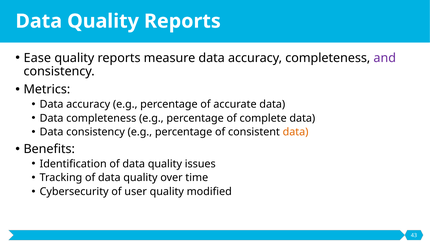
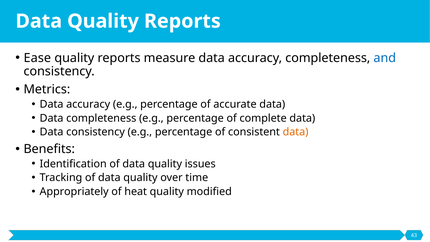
and colour: purple -> blue (385, 58)
Cybersecurity: Cybersecurity -> Appropriately (74, 191)
user: user -> heat (136, 191)
